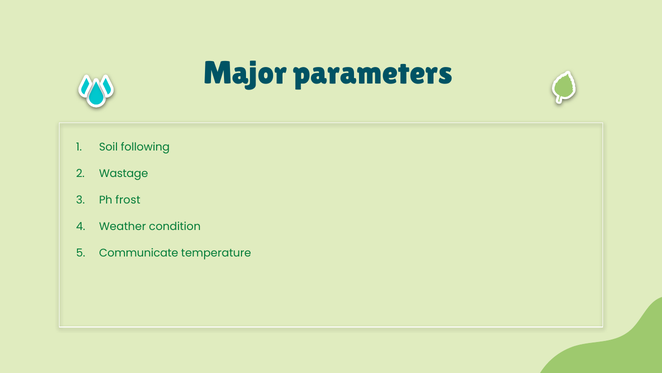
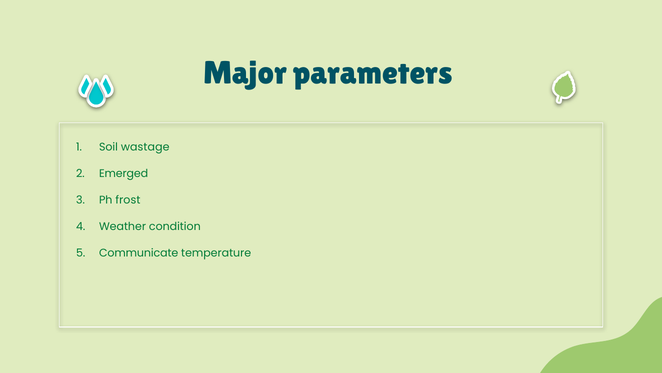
following: following -> wastage (145, 147)
Wastage: Wastage -> Emerged (124, 173)
